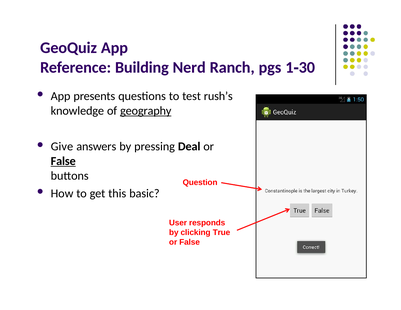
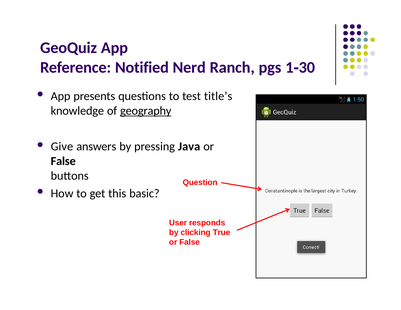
Building: Building -> Notified (142, 67)
rush’s: rush’s -> title’s (218, 96)
Deal: Deal -> Java (189, 147)
False underline: present -> none (63, 161)
